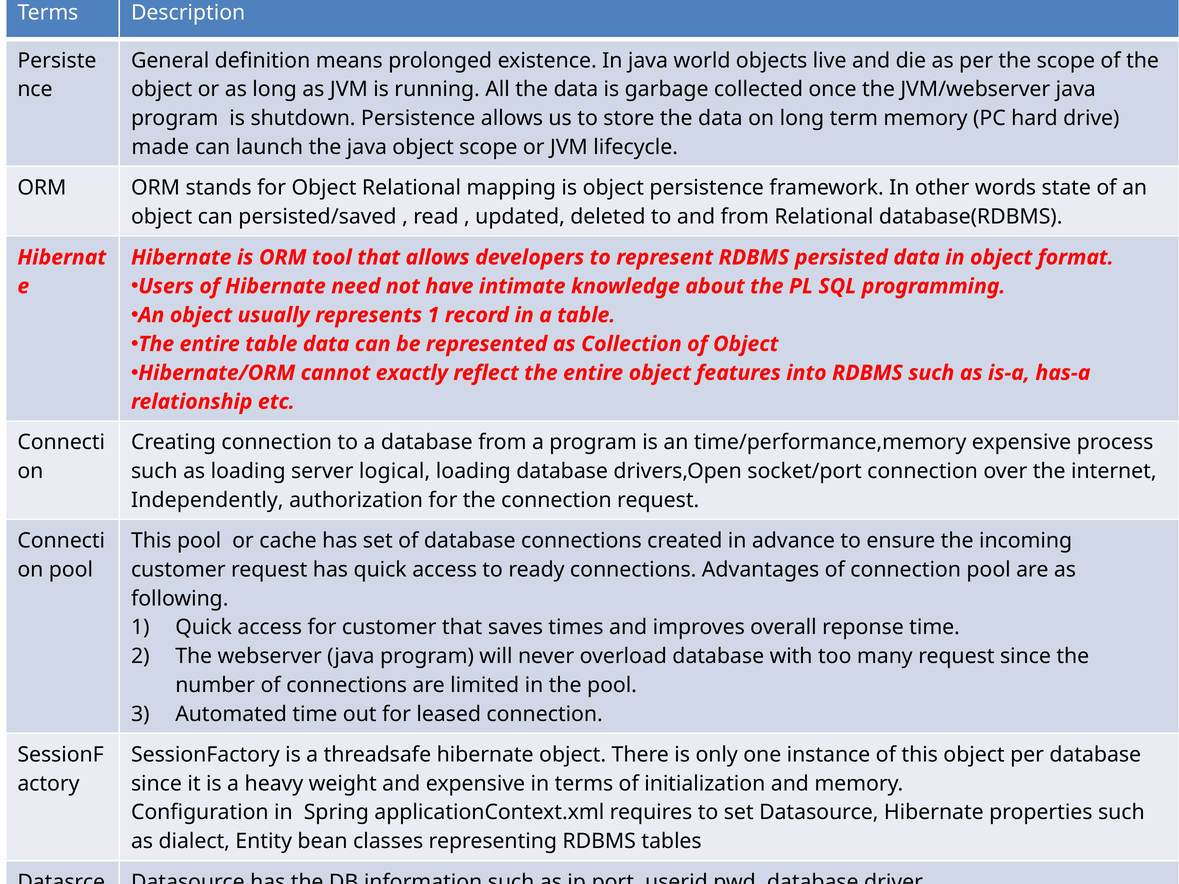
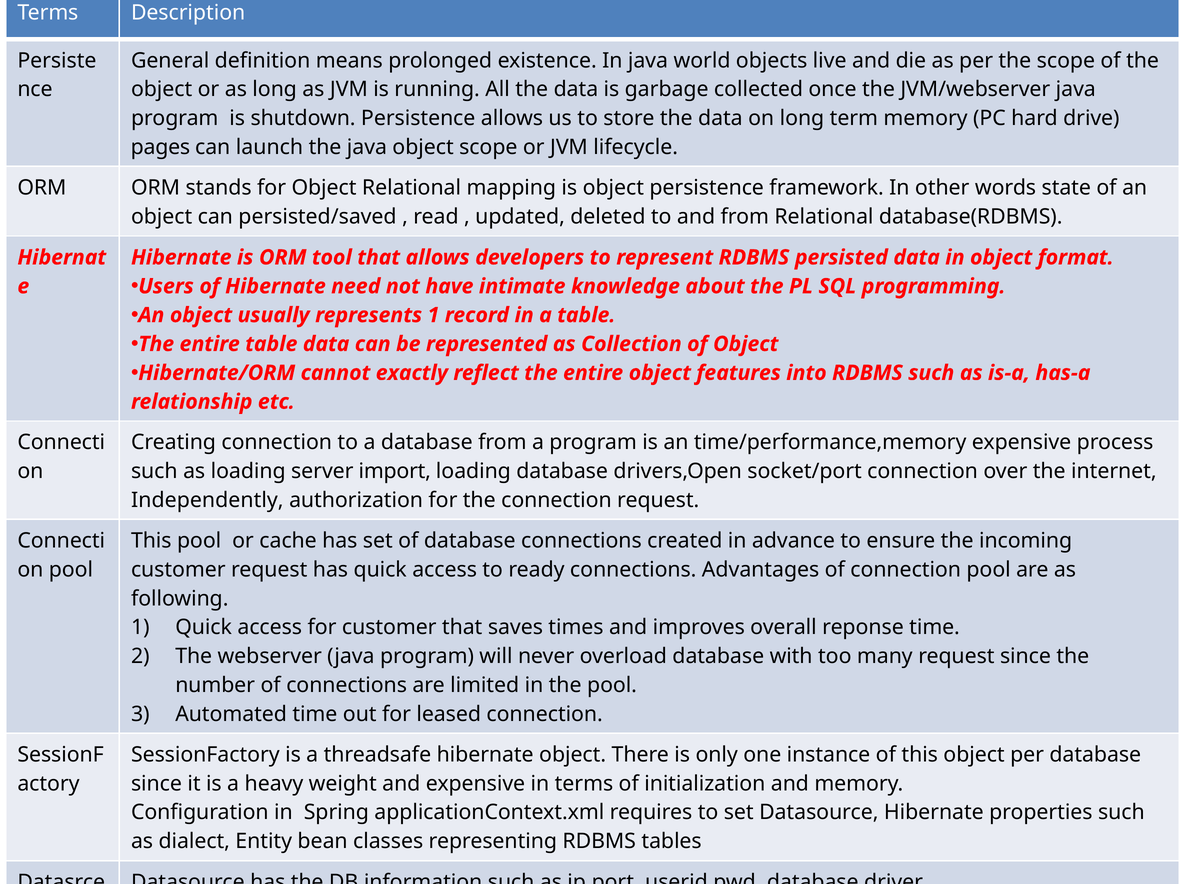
made: made -> pages (160, 147)
logical: logical -> import (395, 471)
